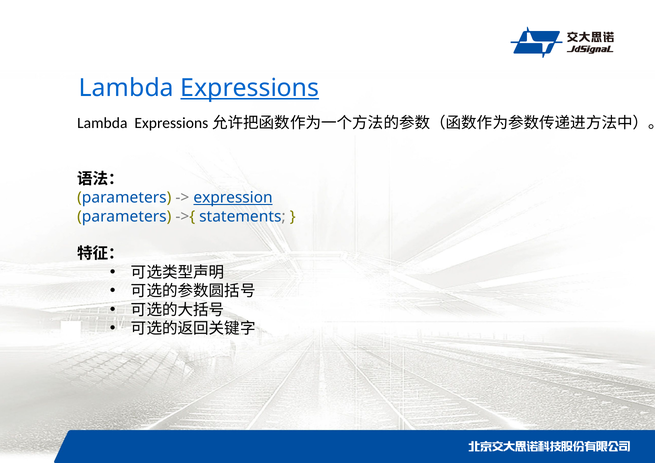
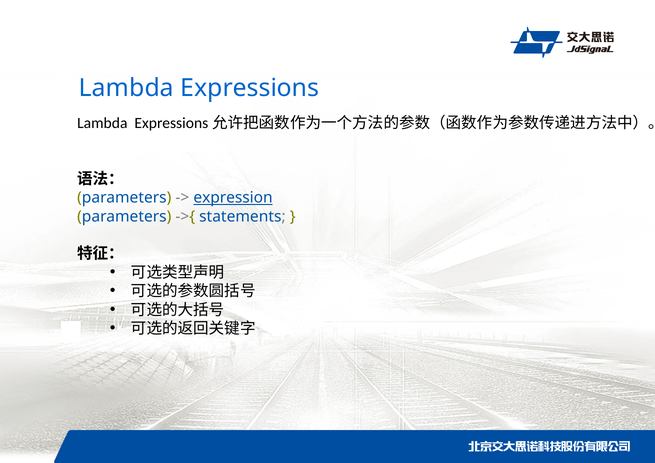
Expressions underline: present -> none (250, 88)
